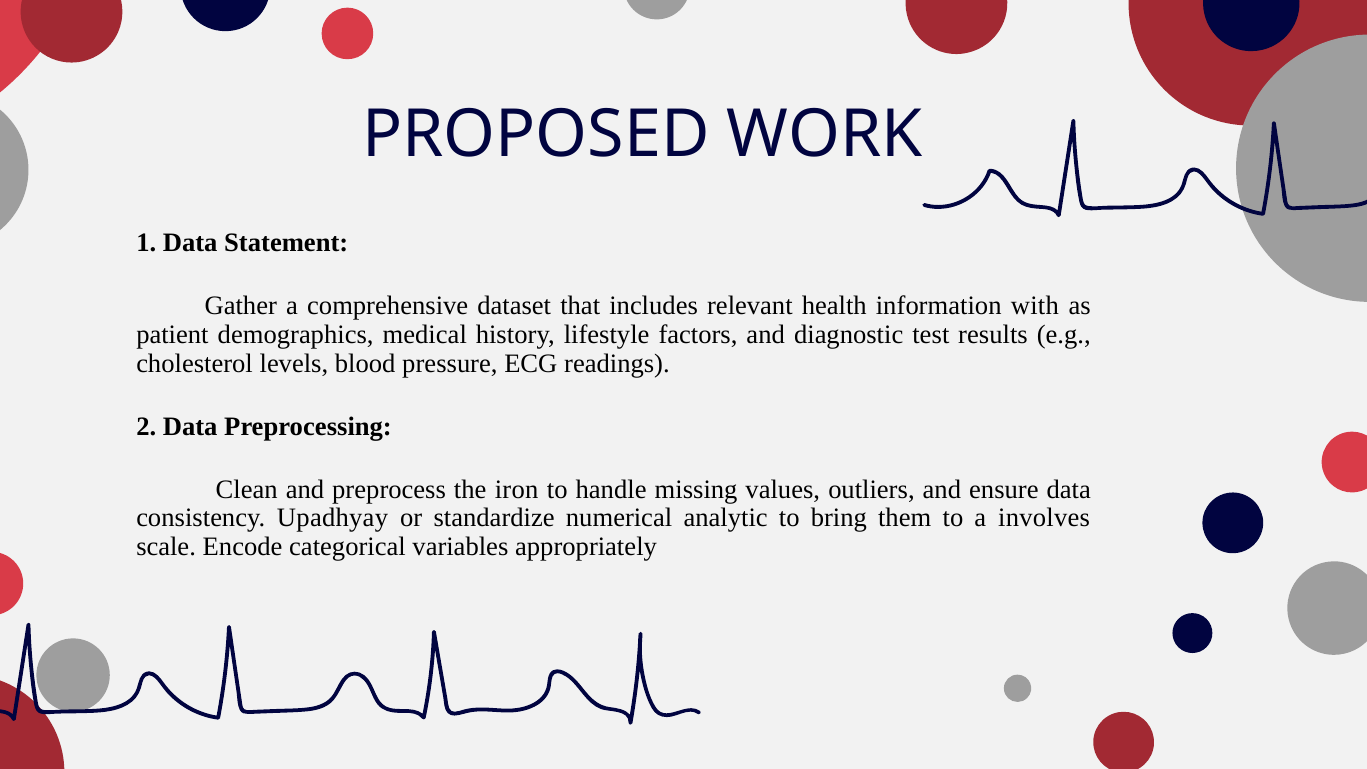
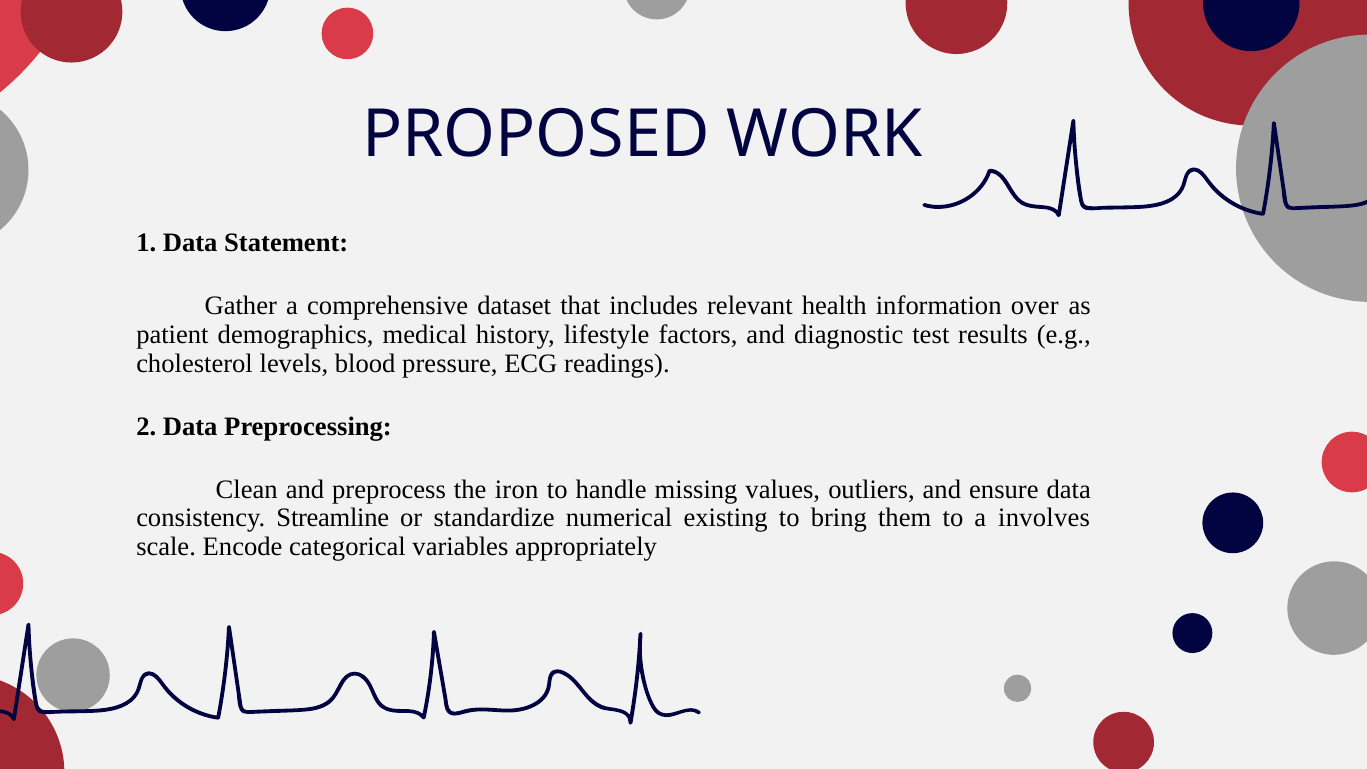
with: with -> over (1035, 306)
Upadhyay: Upadhyay -> Streamline (333, 518)
analytic: analytic -> existing (726, 518)
